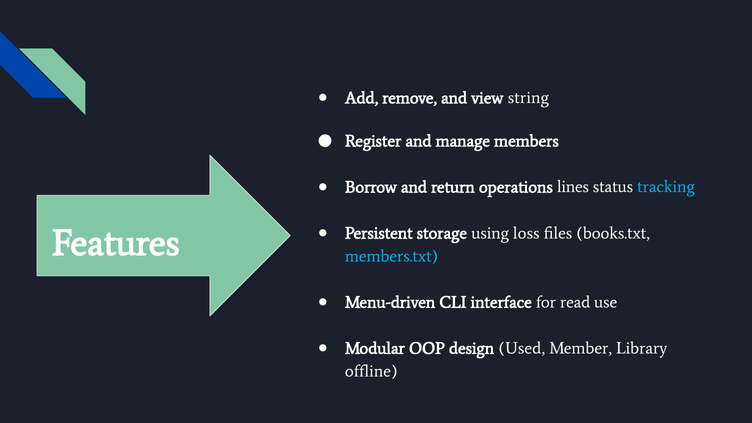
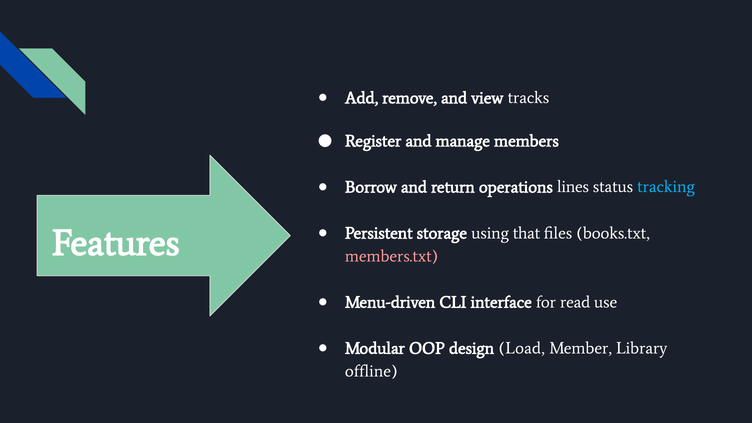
string: string -> tracks (528, 98)
loss: loss -> that (526, 233)
members.txt colour: light blue -> pink (392, 256)
Used: Used -> Load (522, 348)
